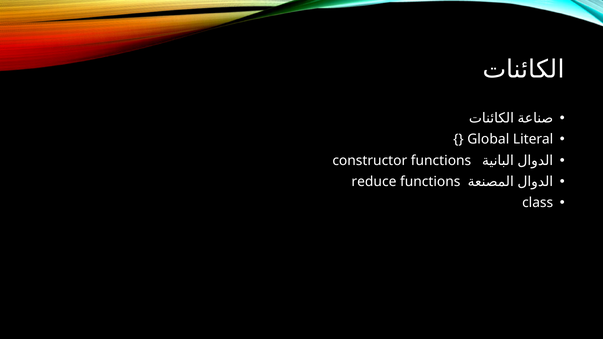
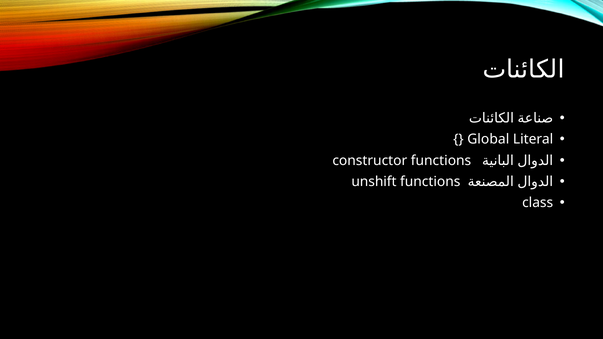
reduce: reduce -> unshift (374, 182)
